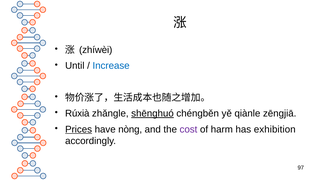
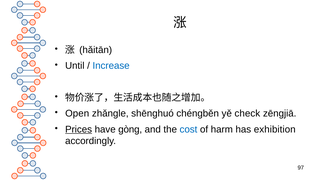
zhíwèi: zhíwèi -> hǎitān (96, 50)
Rúxià: Rúxià -> Open (77, 113)
shēnghuó underline: present -> none (152, 113)
qiànle: qiànle -> check (247, 113)
nòng: nòng -> gòng (130, 129)
cost colour: purple -> blue (188, 129)
